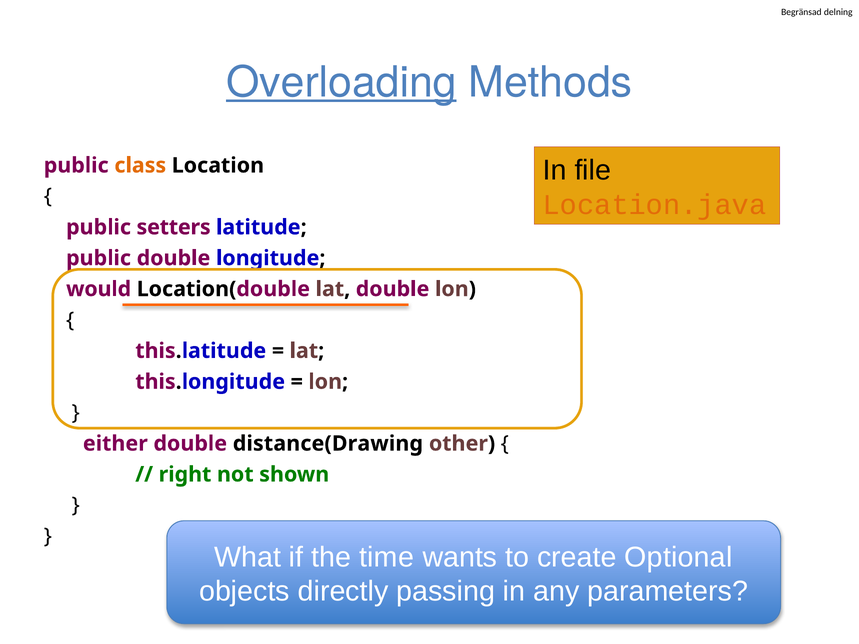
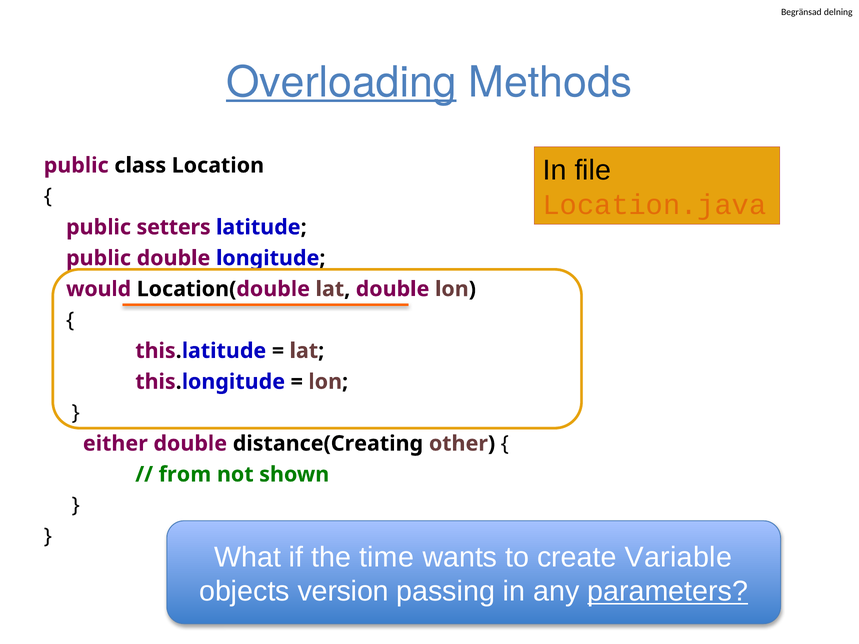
class colour: orange -> black (140, 166)
distance(Drawing: distance(Drawing -> distance(Creating (328, 444)
right: right -> from (185, 475)
Optional: Optional -> Variable (678, 557)
directly: directly -> version (343, 592)
parameters underline: none -> present (668, 592)
